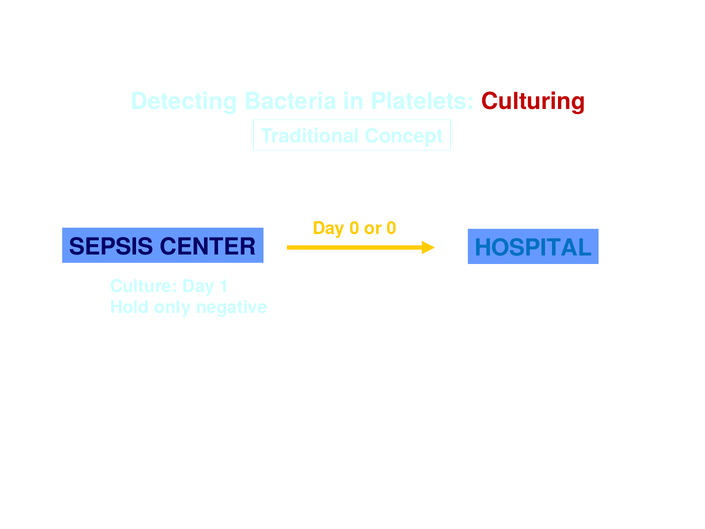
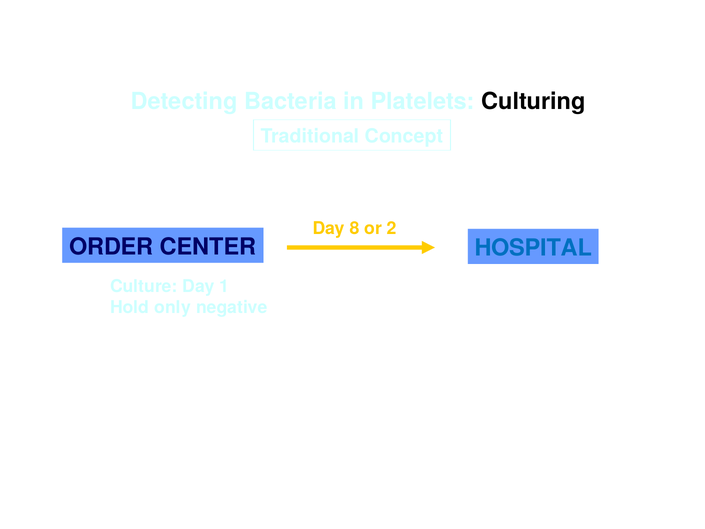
Culturing colour: red -> black (533, 101)
Day 0: 0 -> 8 (354, 228)
or 0: 0 -> 2 (392, 228)
SEPSIS: SEPSIS -> ORDER (111, 247)
